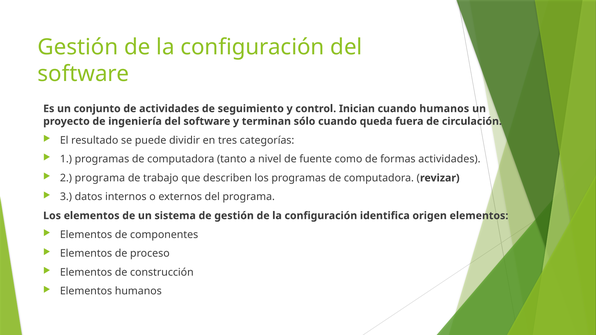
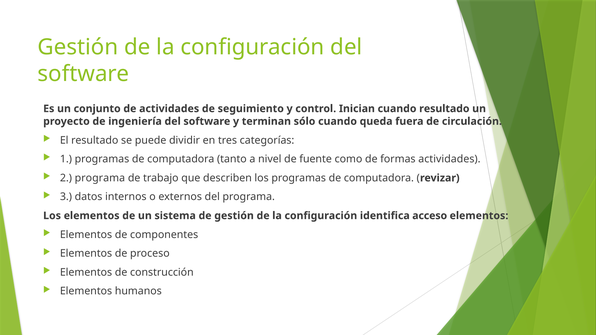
cuando humanos: humanos -> resultado (444, 109)
origen: origen -> acceso (430, 216)
